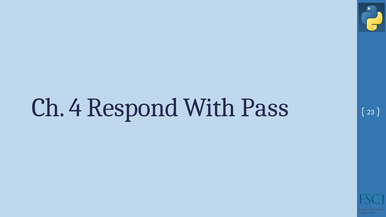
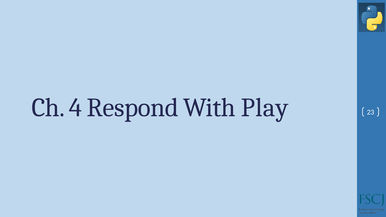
Pass: Pass -> Play (265, 108)
